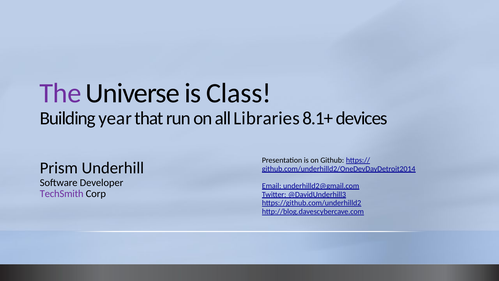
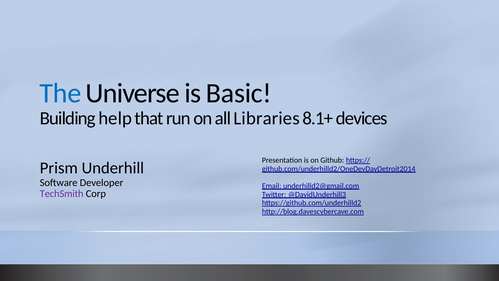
The colour: purple -> blue (60, 93)
Class: Class -> Basic (239, 93)
year: year -> help (115, 118)
